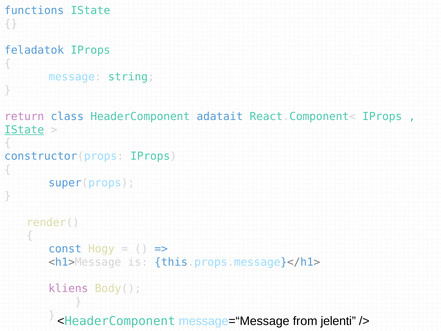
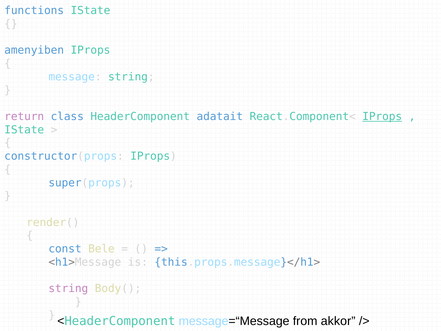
feladatok: feladatok -> amenyiben (34, 50)
IProps underline: none -> present (382, 116)
IState underline: present -> none (24, 130)
Hogy: Hogy -> Bele (101, 249)
kliens: kliens -> string (68, 288)
jelenti: jelenti -> akkor (338, 321)
